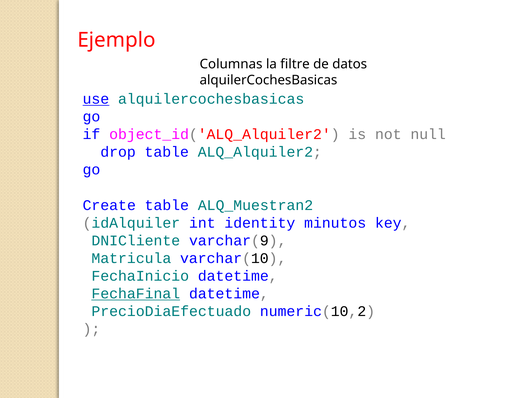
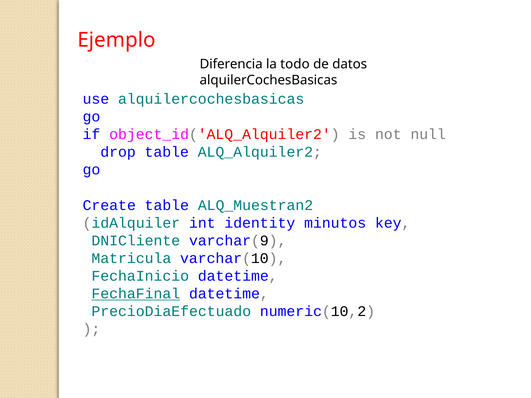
Columnas: Columnas -> Diferencia (231, 64)
filtre: filtre -> todo (295, 64)
use underline: present -> none (96, 99)
